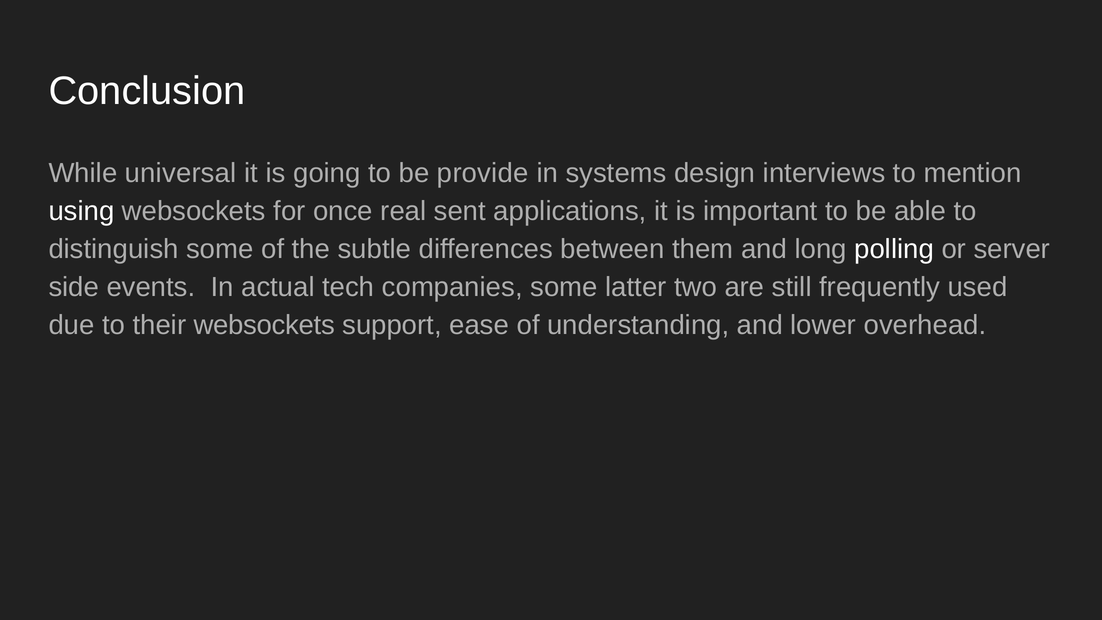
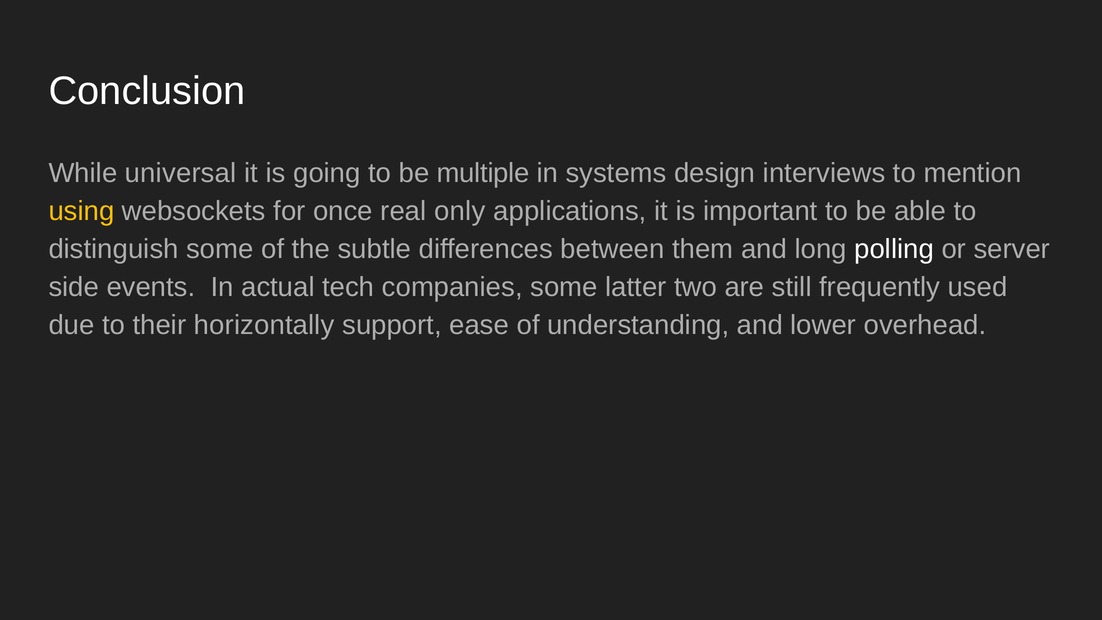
provide: provide -> multiple (483, 173)
using colour: white -> yellow (81, 211)
sent: sent -> only (460, 211)
their websockets: websockets -> horizontally (264, 325)
